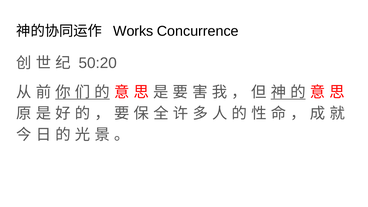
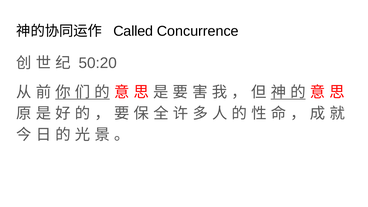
Works: Works -> Called (133, 31)
